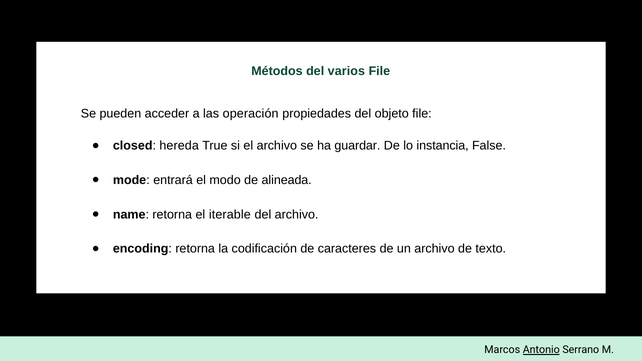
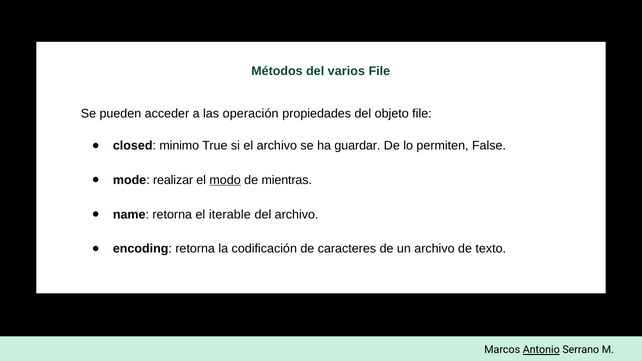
hereda: hereda -> minimo (179, 146)
instancia: instancia -> permiten (443, 146)
entrará: entrará -> realizar (173, 180)
modo underline: none -> present (225, 180)
alineada: alineada -> mientras (287, 180)
